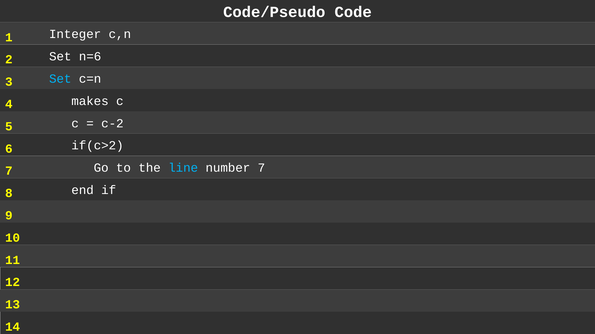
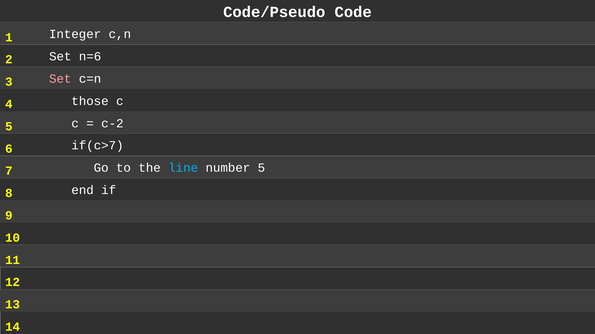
Set colour: light blue -> pink (60, 79)
makes: makes -> those (90, 101)
if(c>2: if(c>2 -> if(c>7 (97, 146)
number 7: 7 -> 5 (261, 168)
